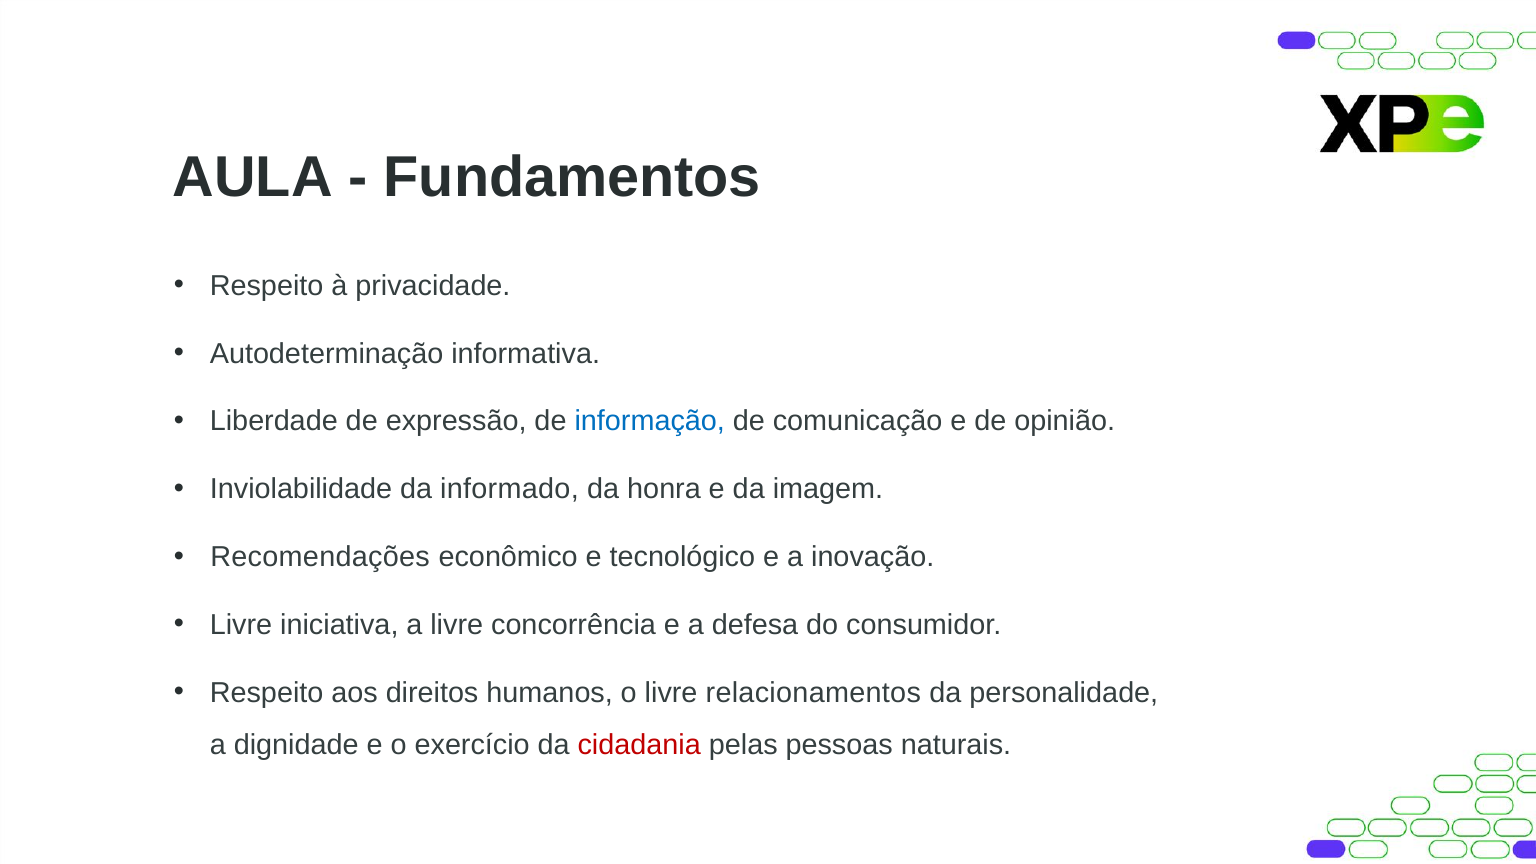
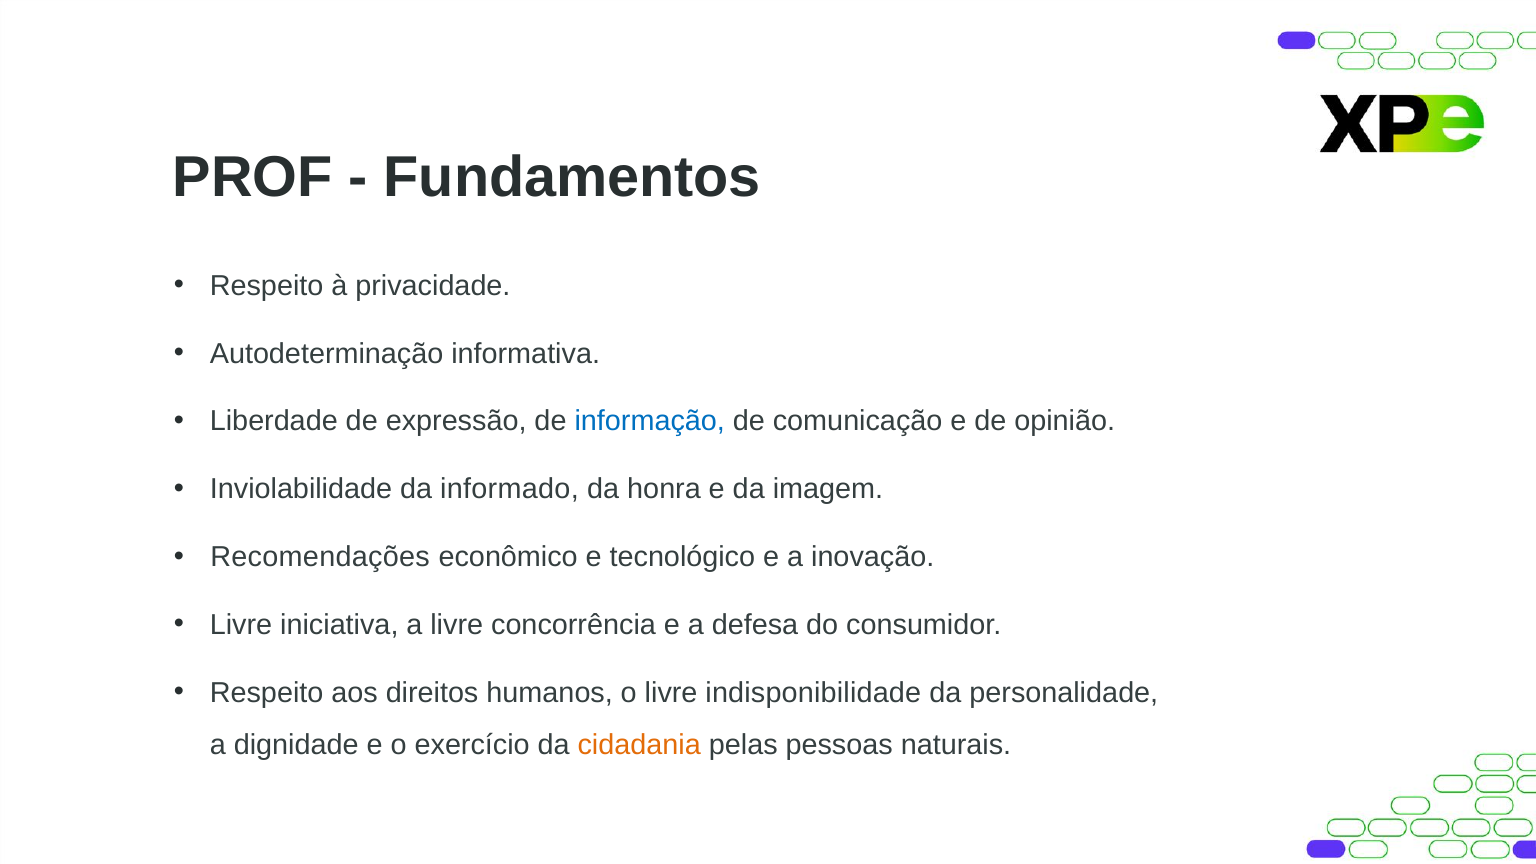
AULA: AULA -> PROF (253, 178)
relacionamentos: relacionamentos -> indisponibilidade (813, 693)
cidadania colour: red -> orange (639, 745)
